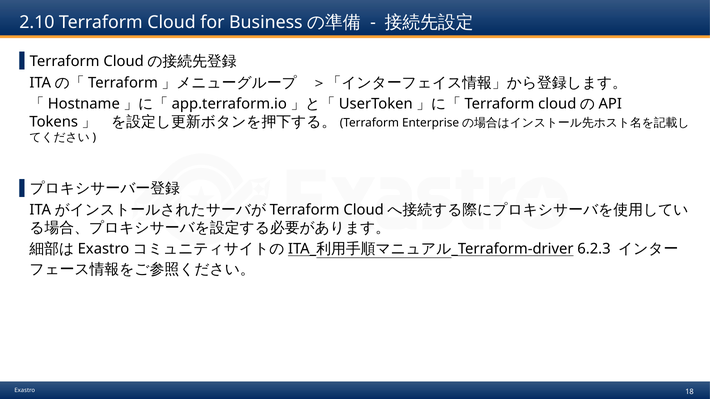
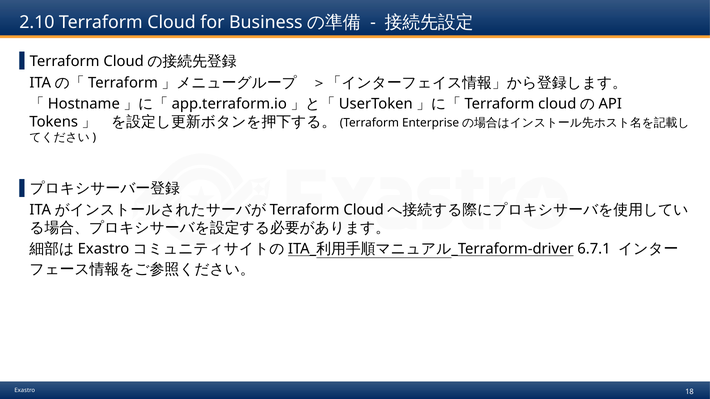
6.2.3: 6.2.3 -> 6.7.1 (594, 249)
